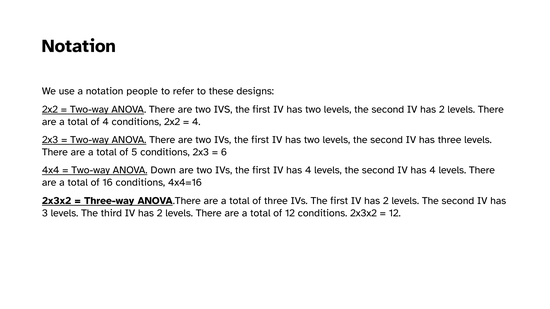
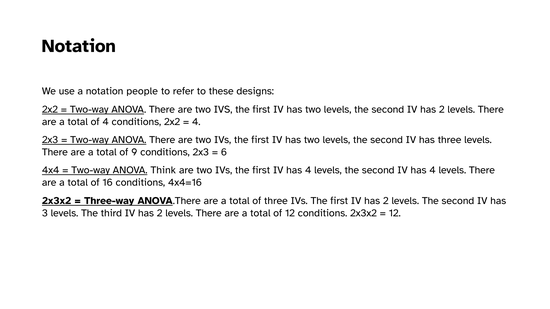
5: 5 -> 9 (134, 152)
Down: Down -> Think (163, 170)
